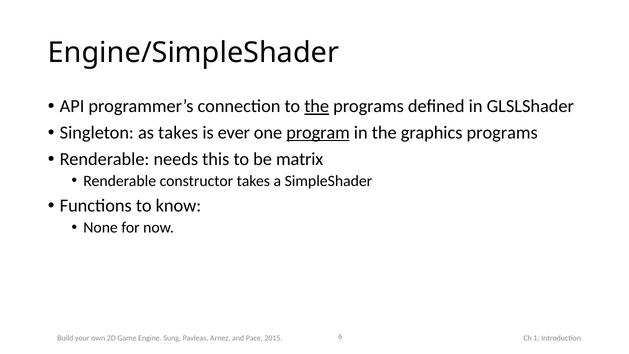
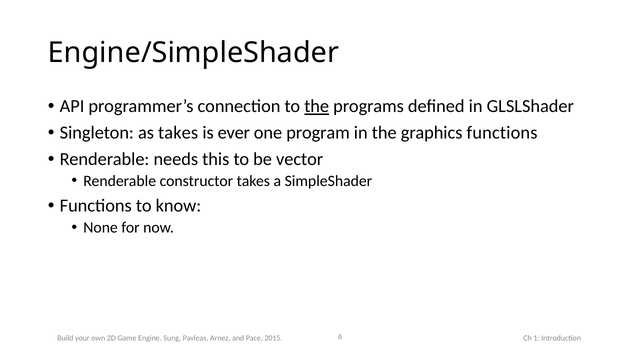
program underline: present -> none (318, 133)
graphics programs: programs -> functions (502, 133)
matrix: matrix -> vector (300, 159)
